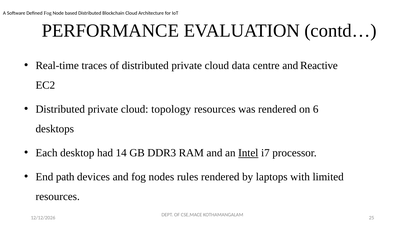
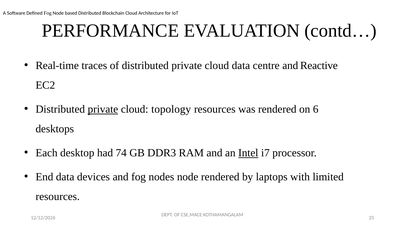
private underline: none -> present (103, 109)
14: 14 -> 74 (121, 153)
End path: path -> data (65, 177)
nodes rules: rules -> node (188, 177)
